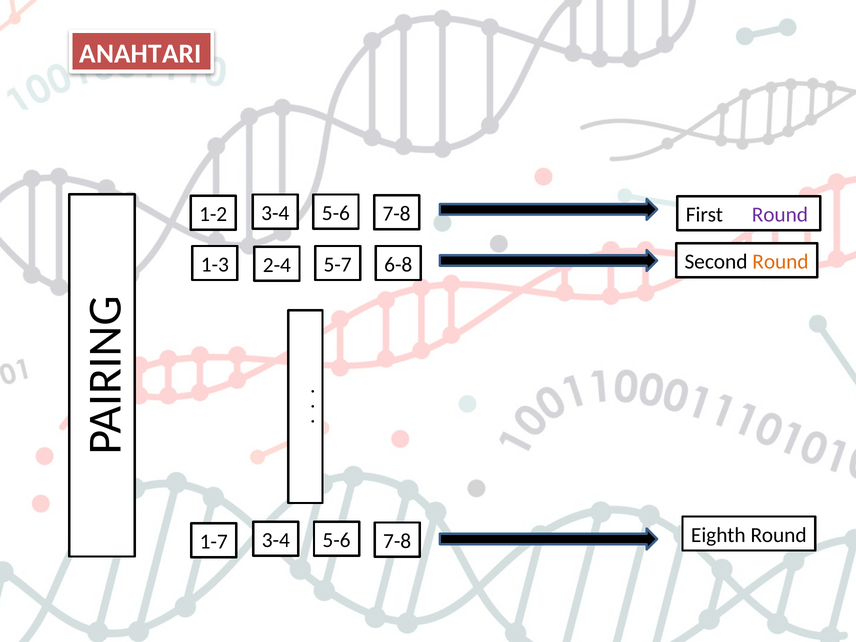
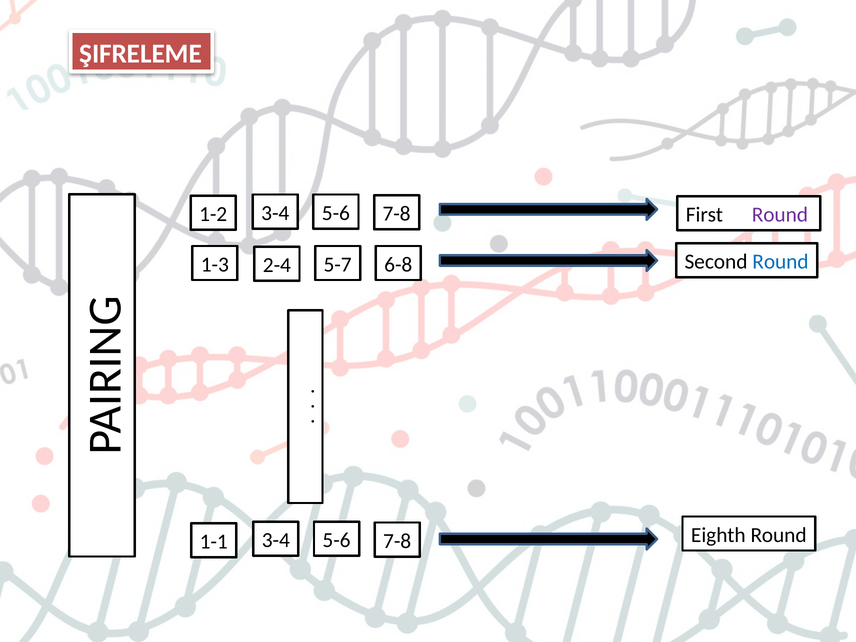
ANAHTARI: ANAHTARI -> ŞIFRELEME (141, 54)
Round colour: orange -> blue (780, 262)
1-7: 1-7 -> 1-1 (214, 542)
